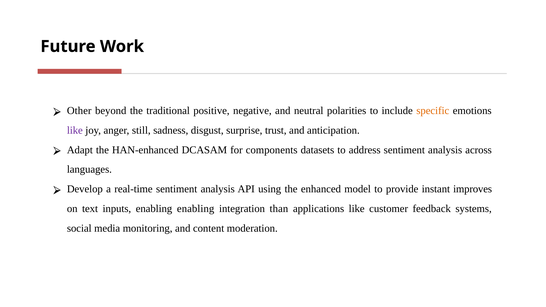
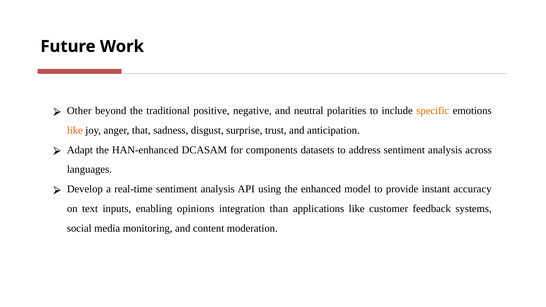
like colour: purple -> orange (75, 130)
still: still -> that (141, 130)
improves: improves -> accuracy (473, 189)
enabling enabling: enabling -> opinions (196, 209)
